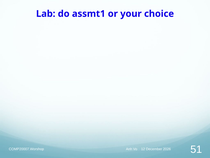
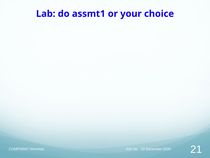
51: 51 -> 21 (196, 149)
